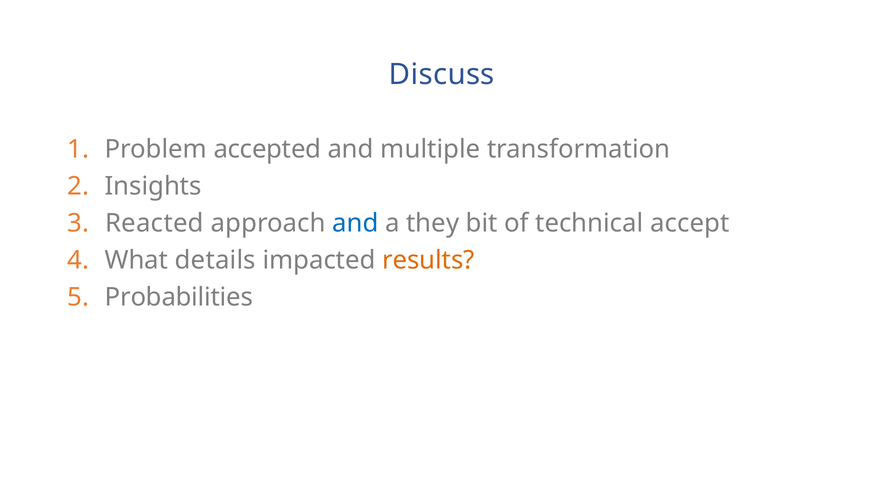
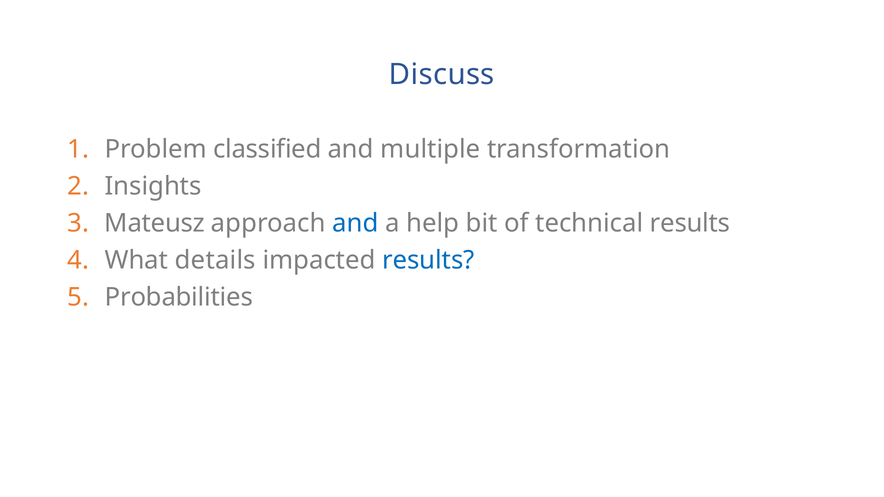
accepted: accepted -> classified (267, 149)
Reacted: Reacted -> Mateusz (155, 223)
they: they -> help (433, 223)
technical accept: accept -> results (690, 223)
results colour: orange -> blue (428, 260)
